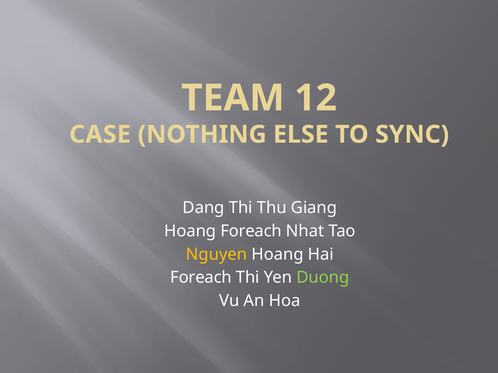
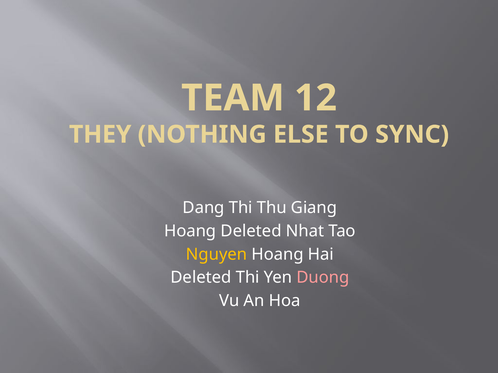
CASE: CASE -> THEY (100, 135)
Hoang Foreach: Foreach -> Deleted (251, 231)
Foreach: Foreach -> Deleted (201, 278)
Duong colour: light green -> pink (323, 278)
